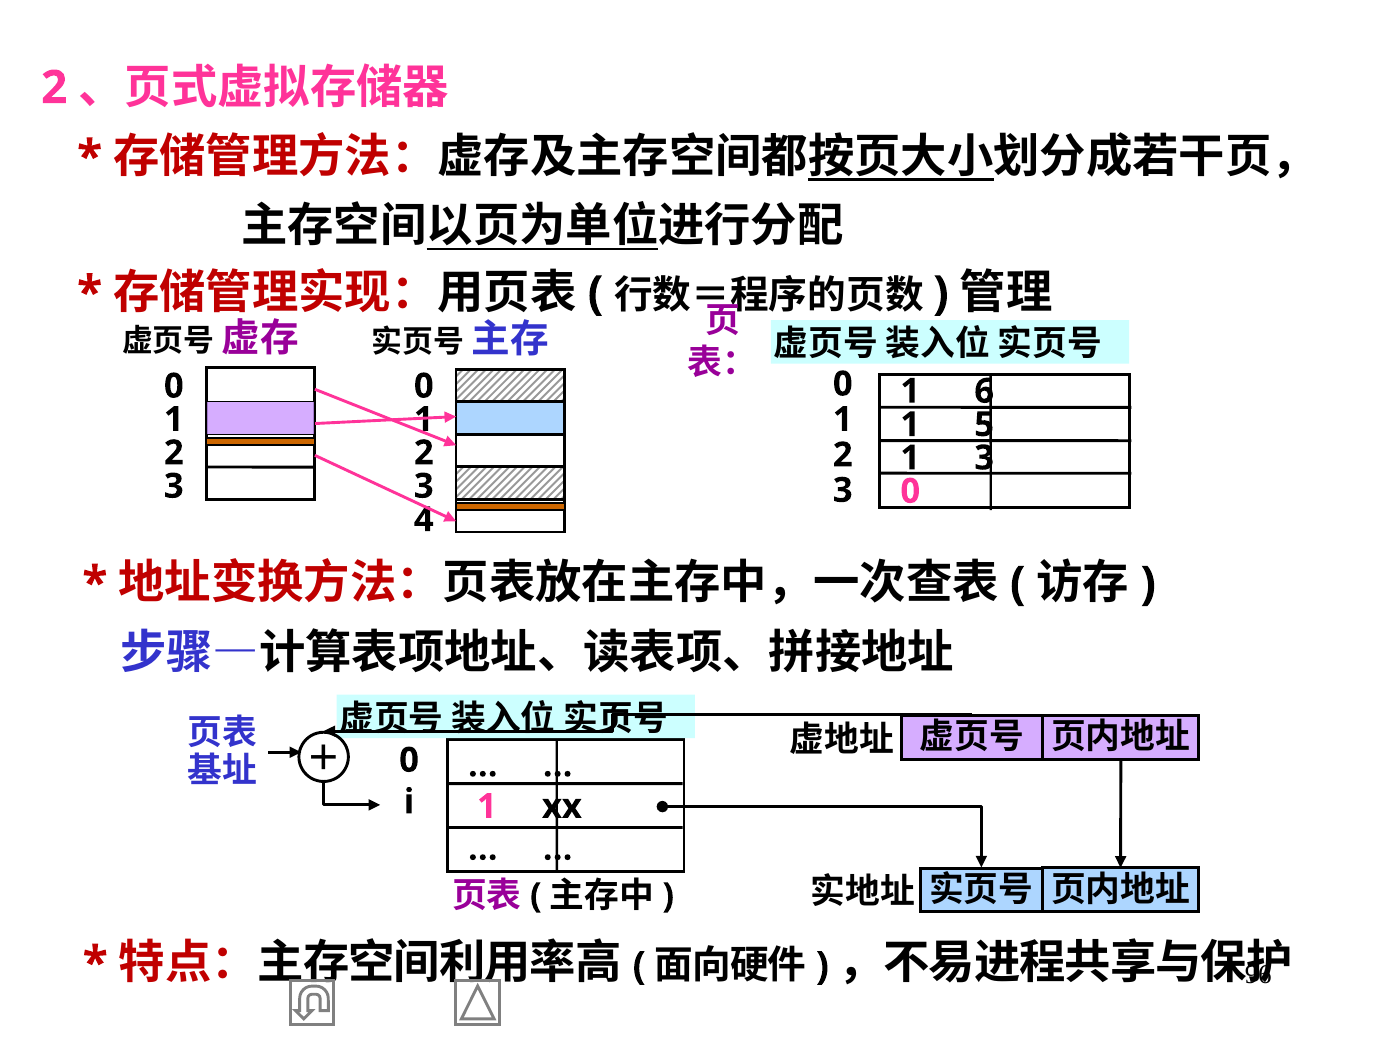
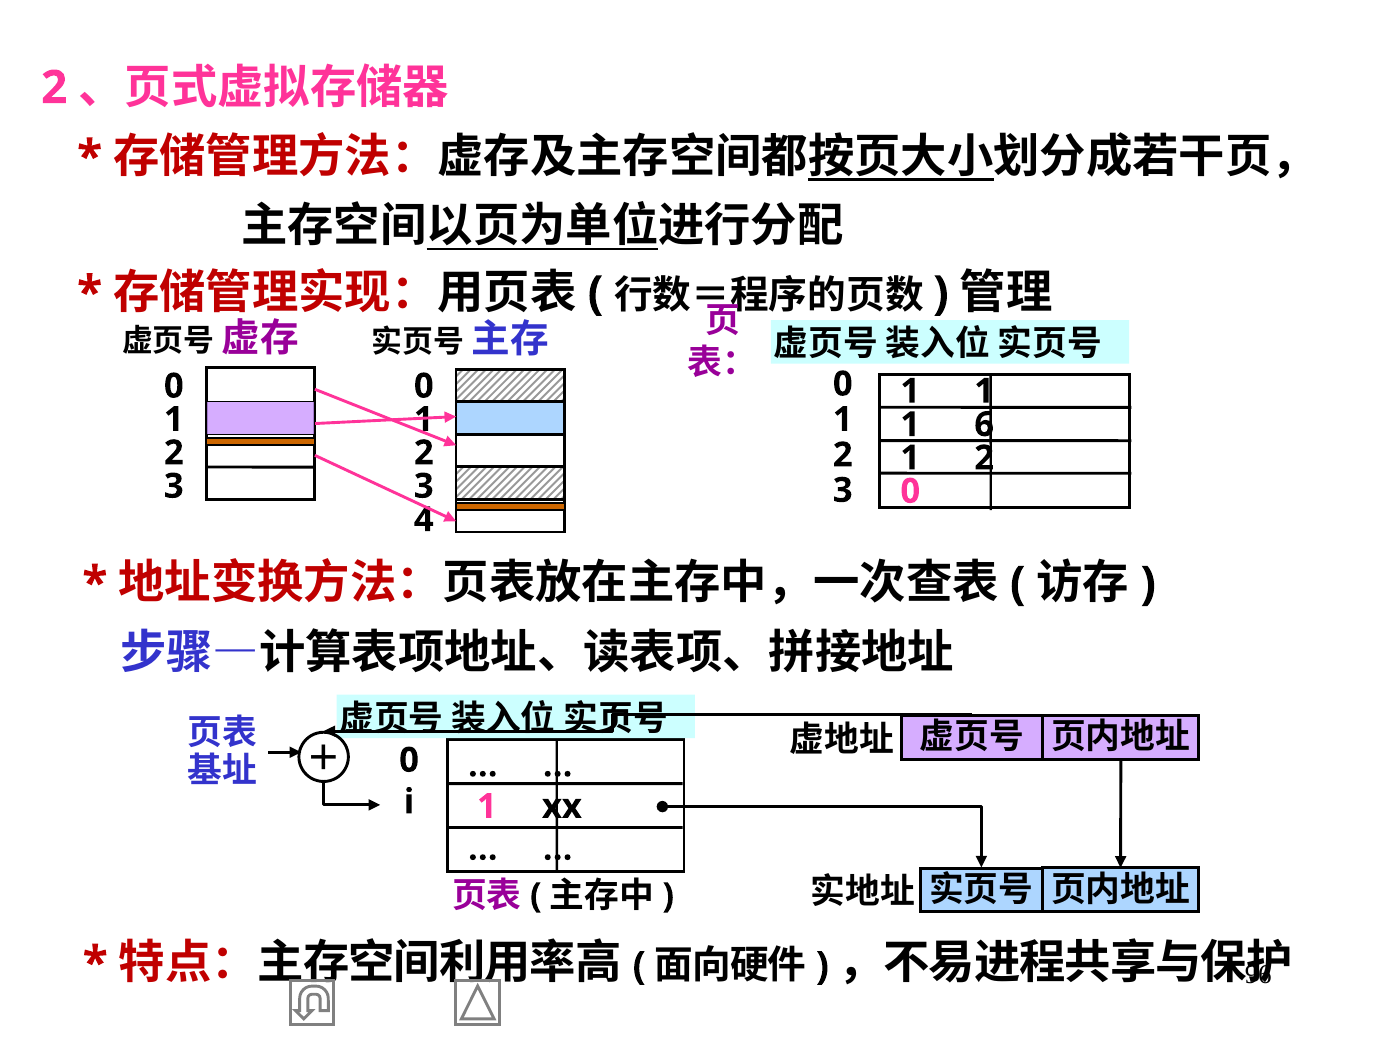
6: 6 -> 1 (984, 391)
5: 5 -> 6 (984, 425)
3: 3 -> 2 (984, 458)
